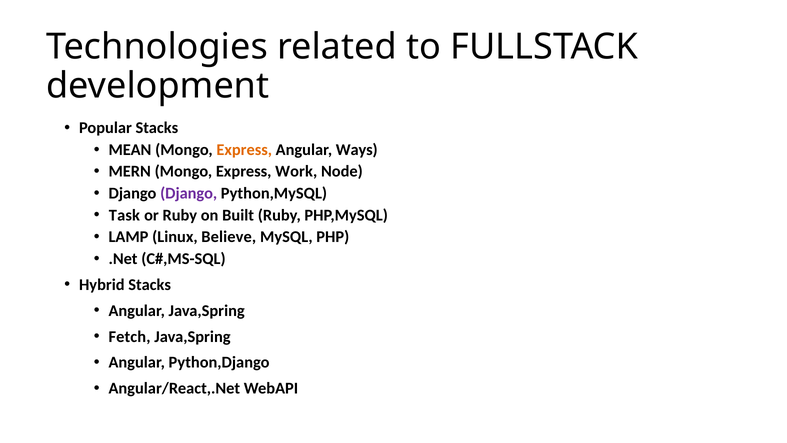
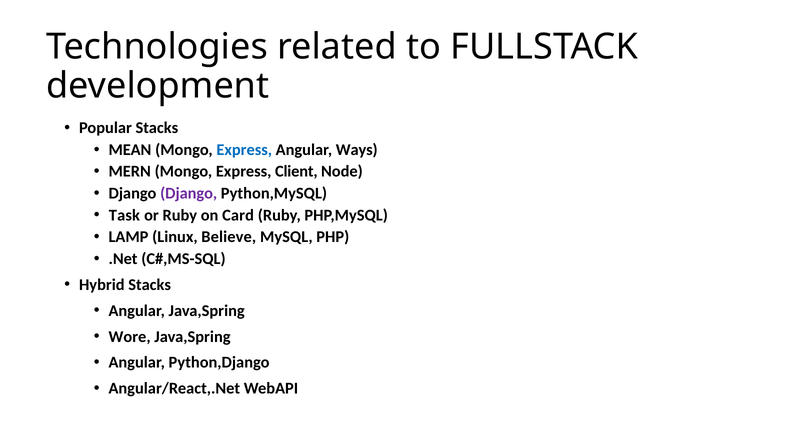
Express colour: orange -> blue (244, 150)
Work: Work -> Client (296, 171)
Built: Built -> Card (238, 215)
Fetch: Fetch -> Wore (130, 336)
